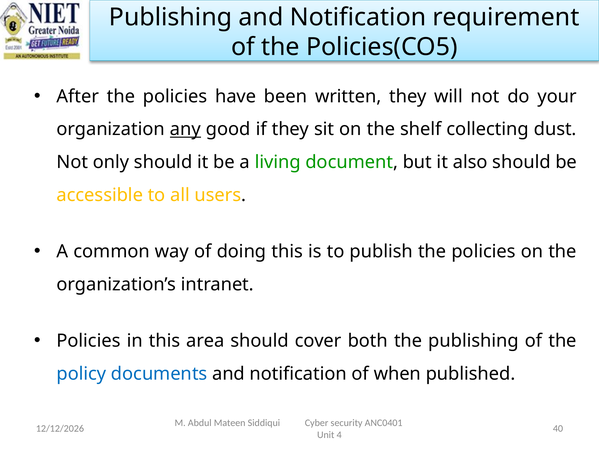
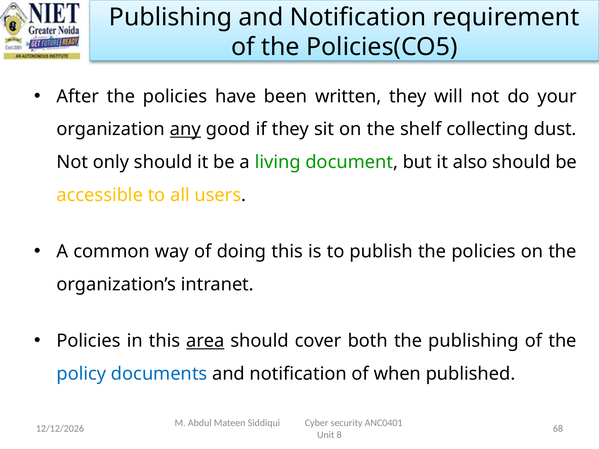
area underline: none -> present (205, 341)
40: 40 -> 68 (558, 429)
4: 4 -> 8 (339, 435)
